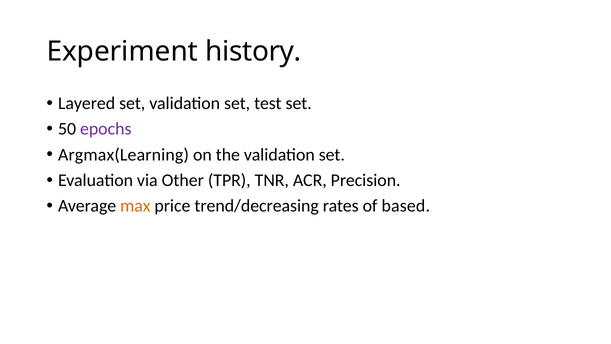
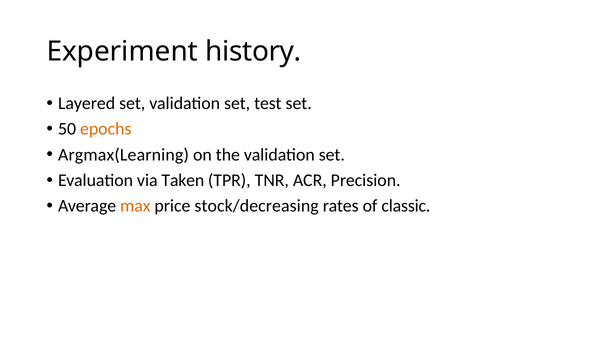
epochs colour: purple -> orange (106, 129)
Other: Other -> Taken (183, 180)
trend/decreasing: trend/decreasing -> stock/decreasing (257, 206)
based: based -> classic (406, 206)
